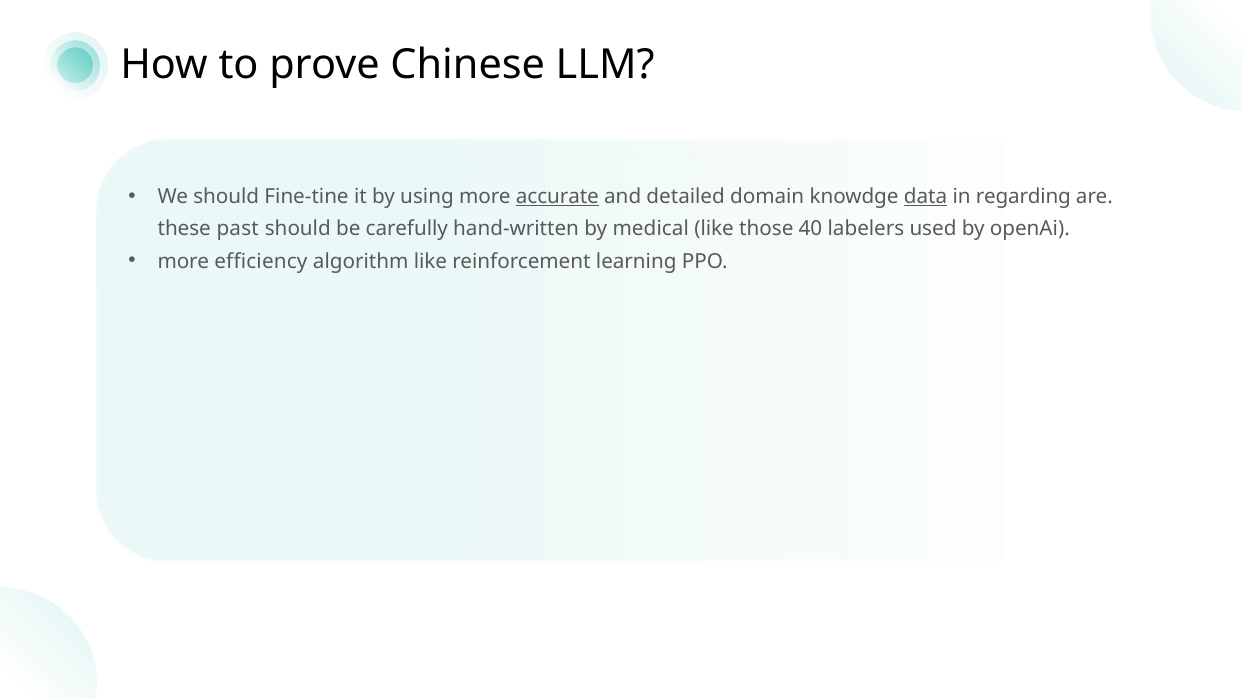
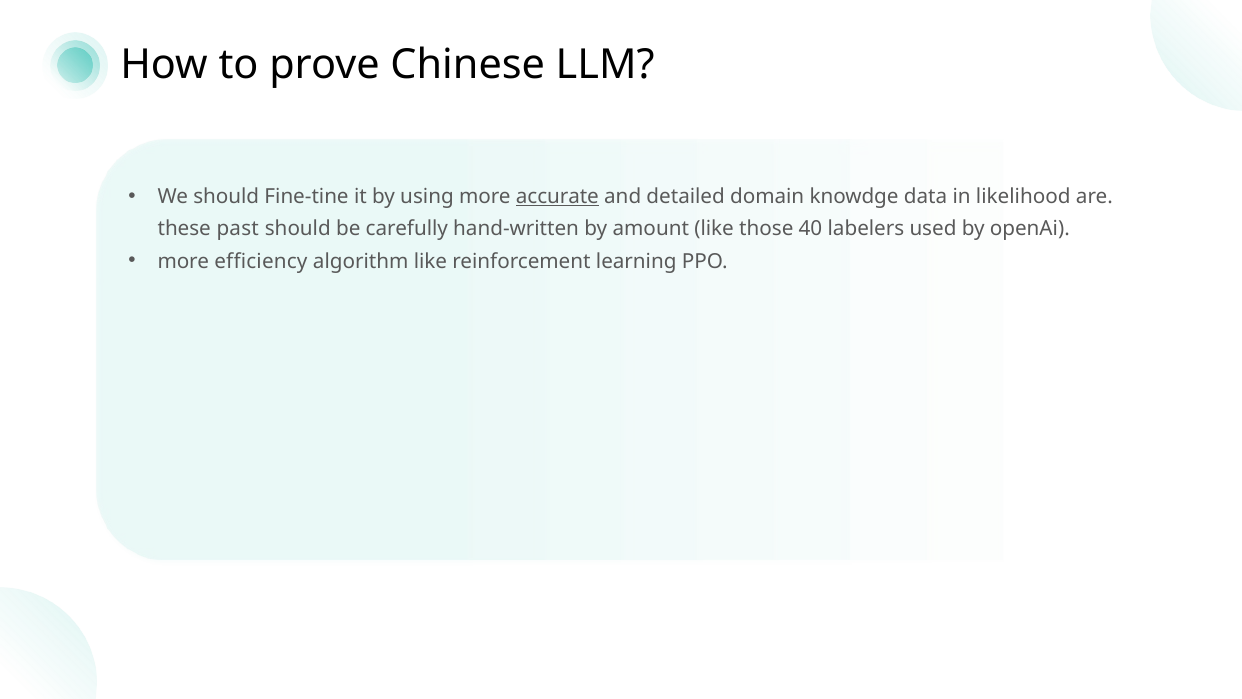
data underline: present -> none (926, 197)
regarding: regarding -> likelihood (1023, 197)
medical: medical -> amount (651, 229)
